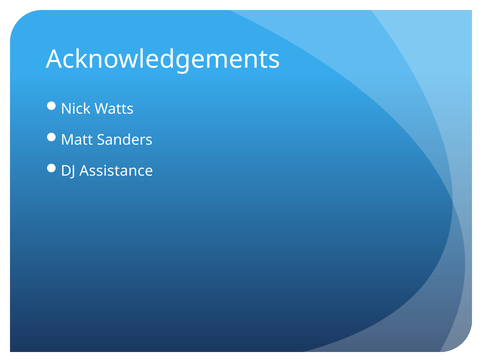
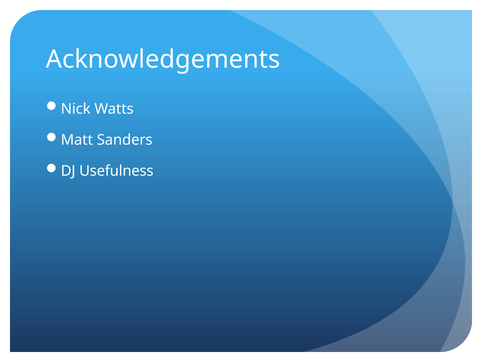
Assistance: Assistance -> Usefulness (116, 171)
